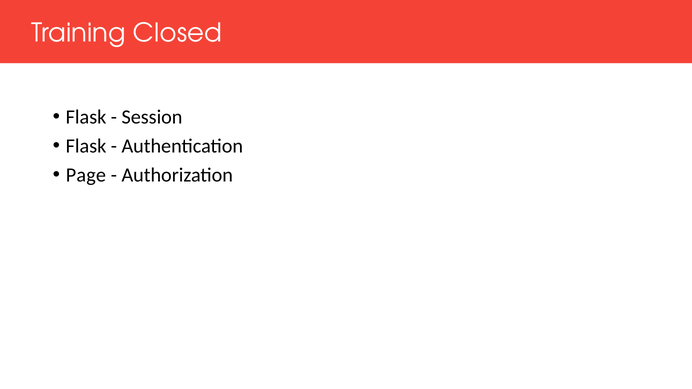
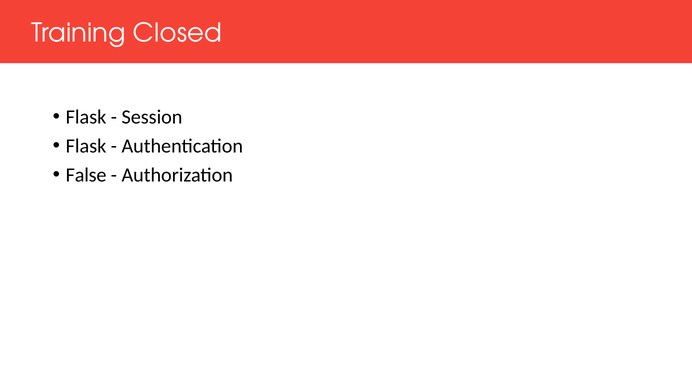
Page: Page -> False (86, 175)
